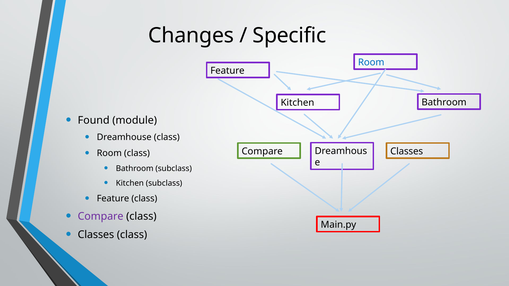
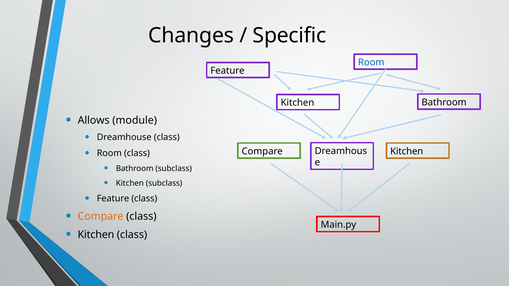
Found: Found -> Allows (94, 120)
Compare Classes: Classes -> Kitchen (407, 151)
Compare colour: purple -> orange (101, 216)
Classes: Classes -> Kitchen (96, 235)
